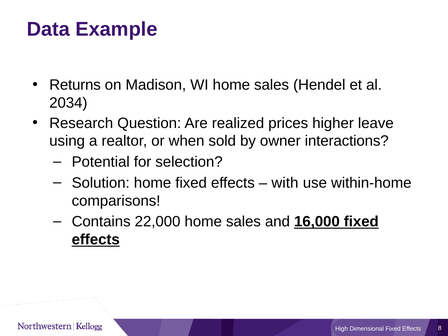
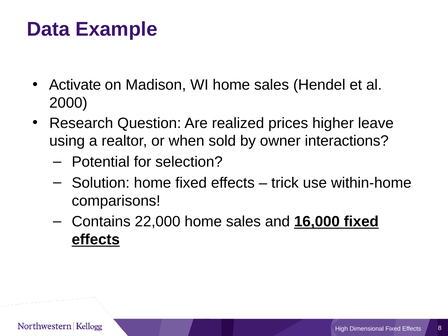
Returns: Returns -> Activate (75, 85)
2034: 2034 -> 2000 (68, 103)
with: with -> trick (285, 183)
